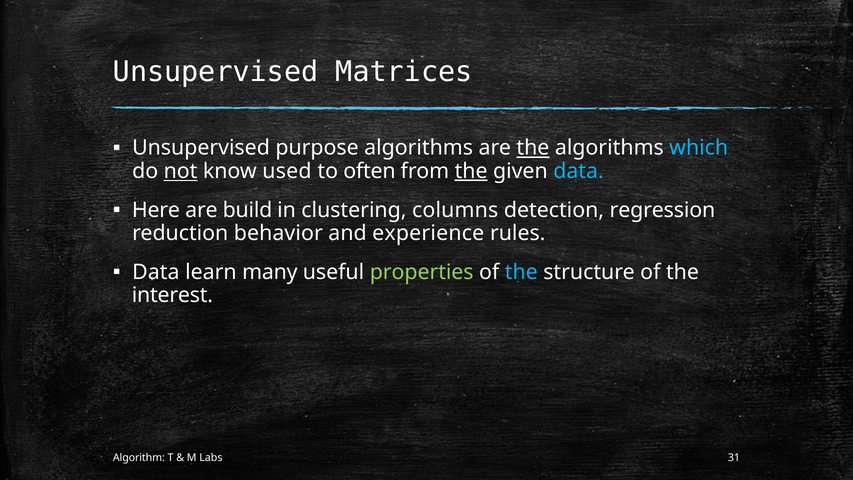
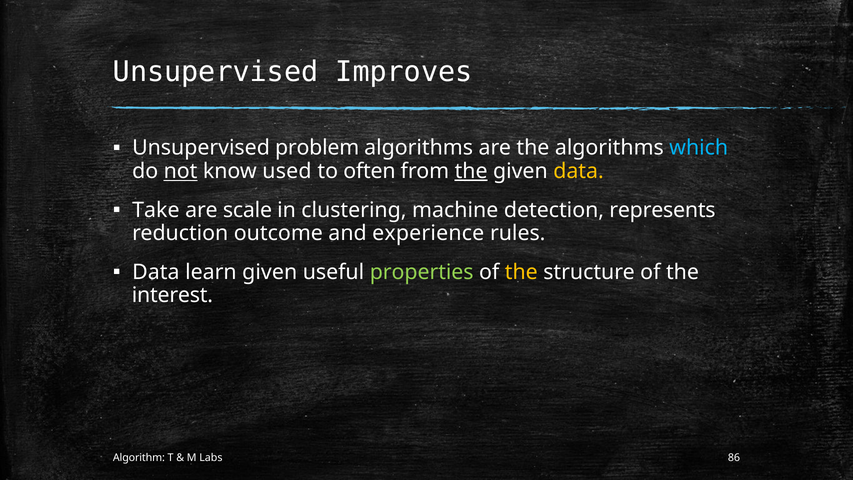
Matrices: Matrices -> Improves (404, 72)
purpose: purpose -> problem (317, 148)
the underline: present -> none (533, 148)
data colour: light blue -> yellow (579, 171)
Here: Here -> Take (156, 210)
build: build -> scale (247, 210)
columns: columns -> machine (455, 210)
regression: regression -> represents (662, 210)
behavior: behavior -> outcome (278, 233)
learn many: many -> given (270, 272)
the colour: light blue -> yellow (521, 272)
31: 31 -> 86 (734, 457)
